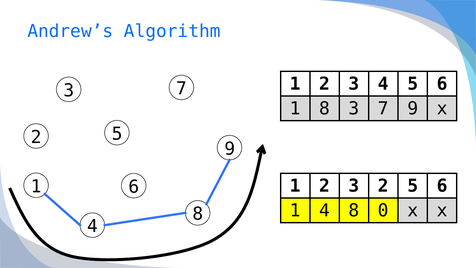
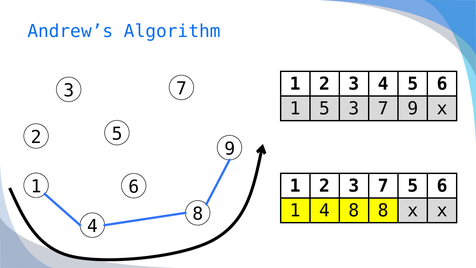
1 8: 8 -> 5 (325, 109)
2 3 2: 2 -> 7 (383, 186)
8 0: 0 -> 8 (383, 211)
